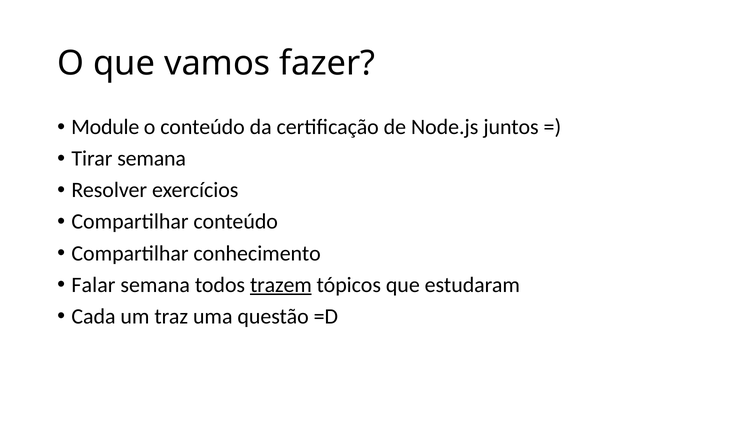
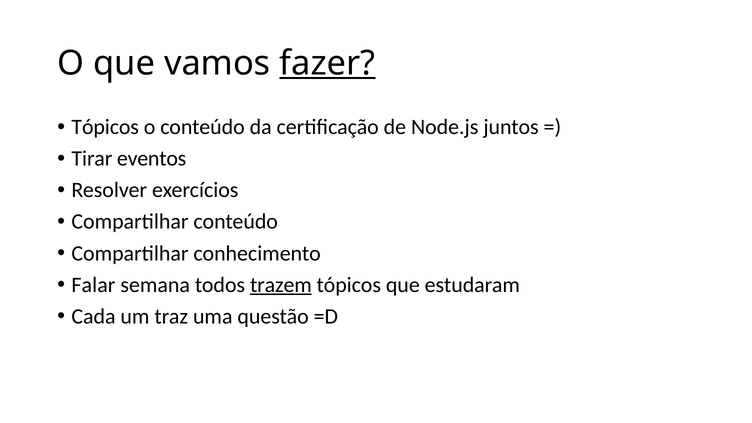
fazer underline: none -> present (327, 63)
Module: Module -> Tópicos (105, 127)
Tirar semana: semana -> eventos (152, 159)
